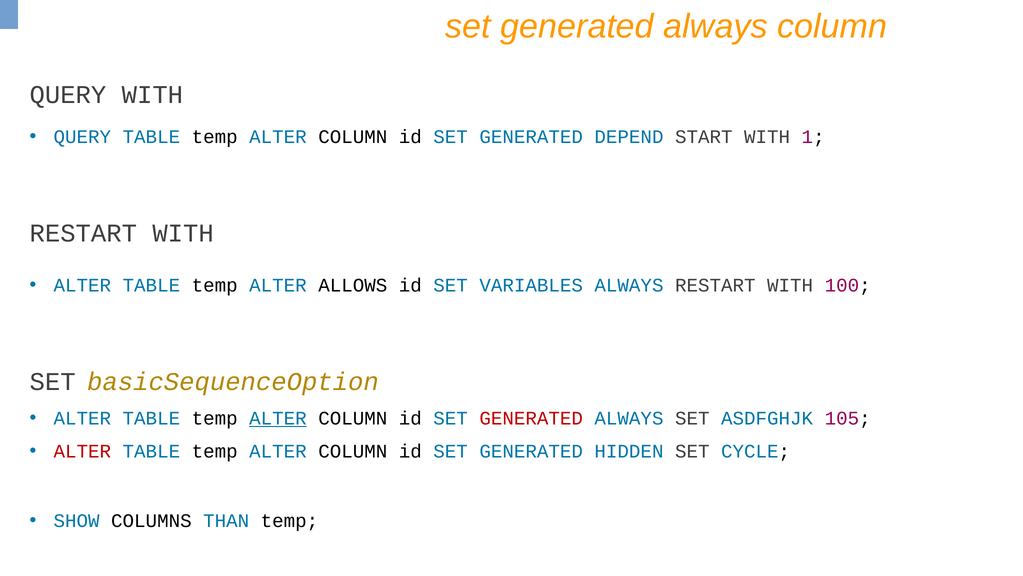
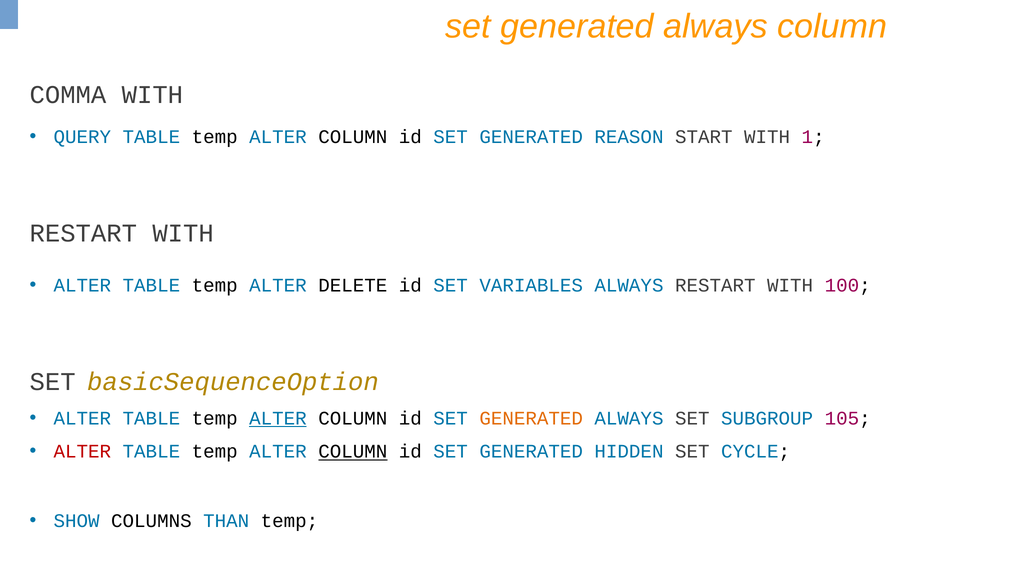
QUERY: QUERY -> COMMA (68, 95)
DEPEND: DEPEND -> REASON (629, 137)
ALLOWS: ALLOWS -> DELETE (353, 285)
GENERATED colour: red -> orange (531, 418)
ASDFGHJK: ASDFGHJK -> SUBGROUP (767, 418)
COLUMN underline: none -> present (353, 451)
